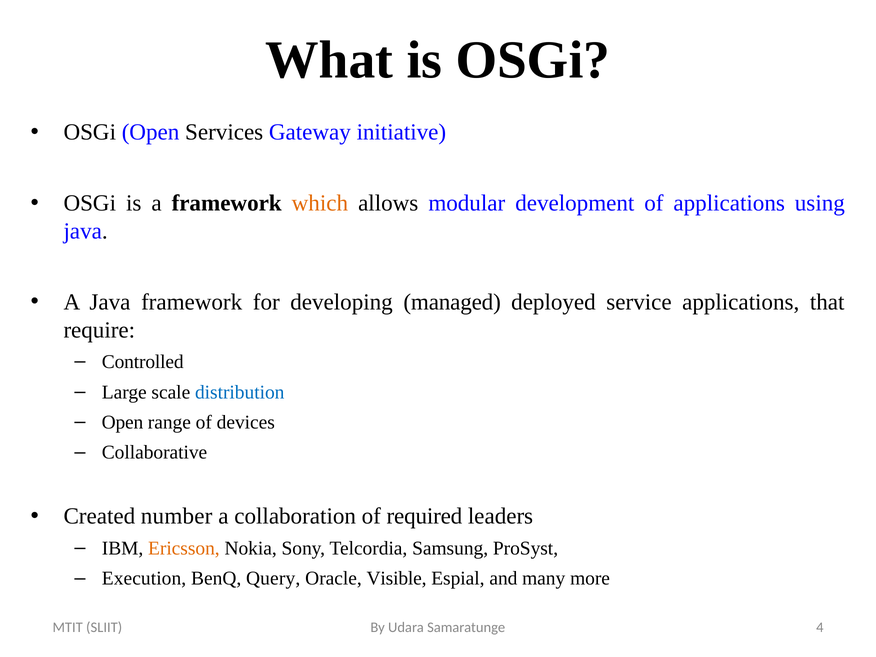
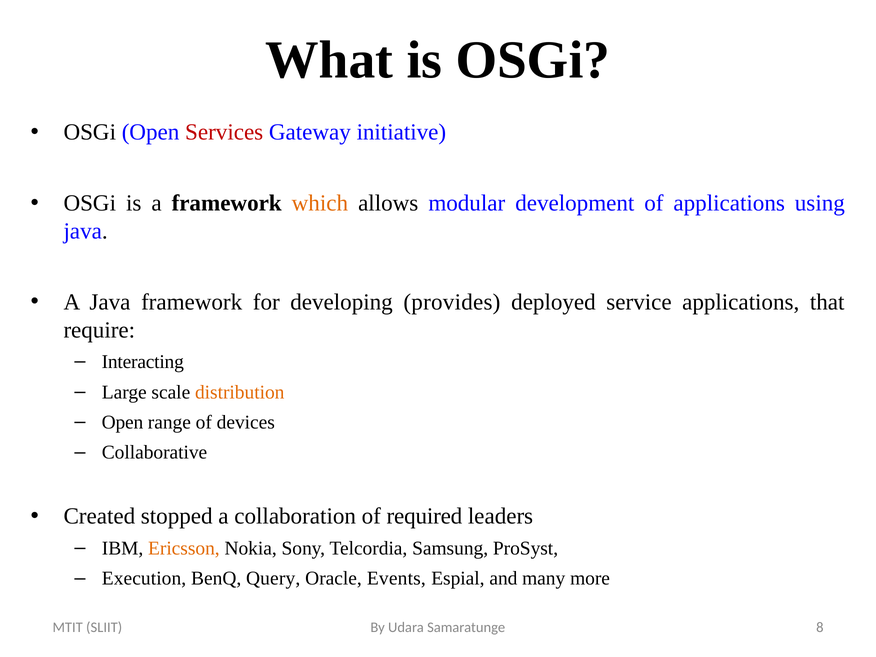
Services colour: black -> red (224, 132)
managed: managed -> provides (452, 302)
Controlled: Controlled -> Interacting (143, 362)
distribution colour: blue -> orange (240, 392)
number: number -> stopped (177, 516)
Visible: Visible -> Events (396, 579)
4: 4 -> 8 (820, 627)
